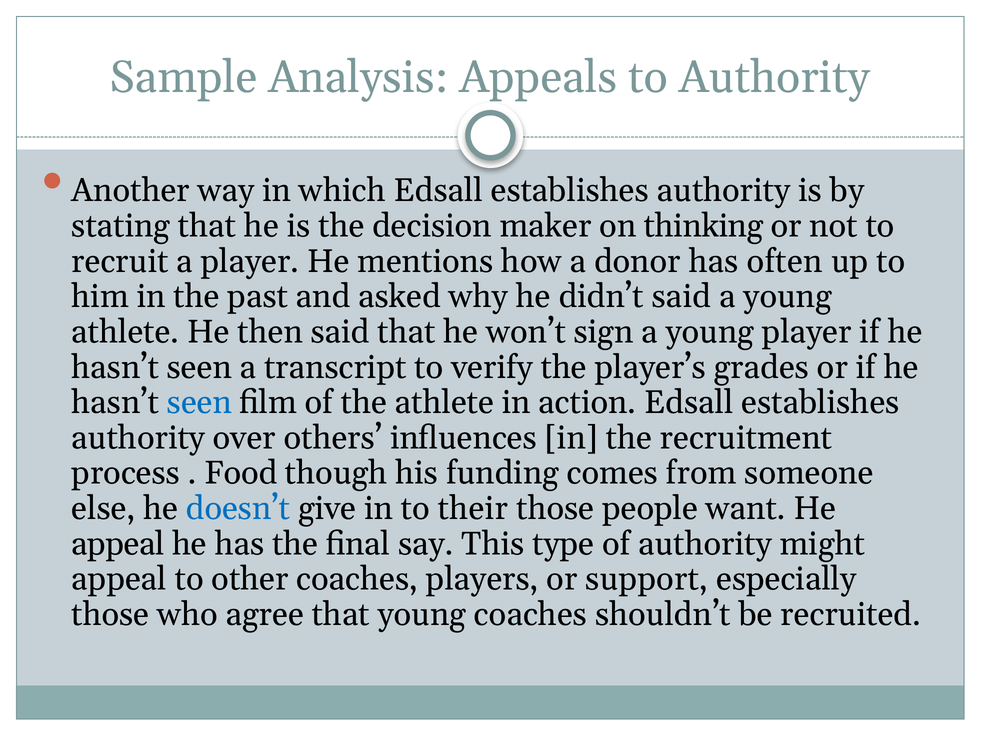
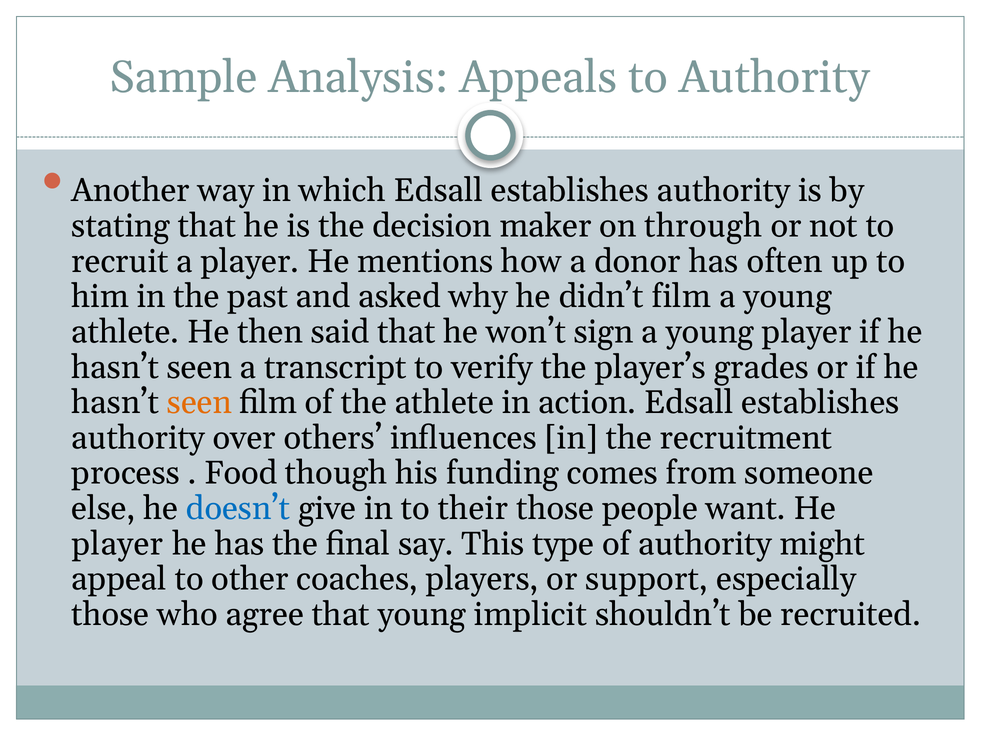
thinking: thinking -> through (703, 226)
didn’t said: said -> film (681, 296)
seen colour: blue -> orange (199, 402)
appeal: appeal -> player (118, 544)
young coaches: coaches -> implicit (530, 614)
